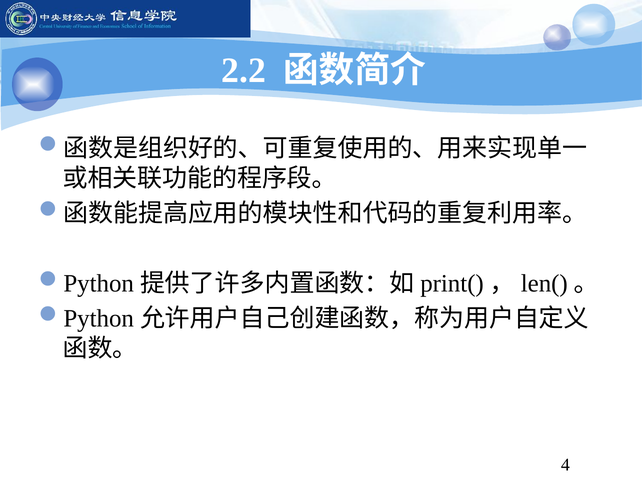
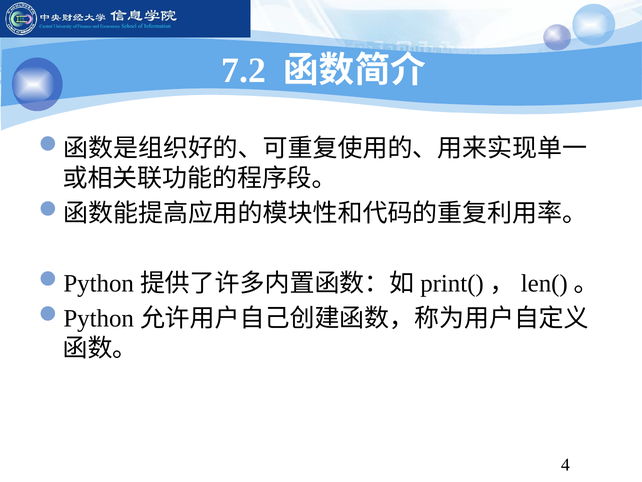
2.2: 2.2 -> 7.2 (244, 70)
